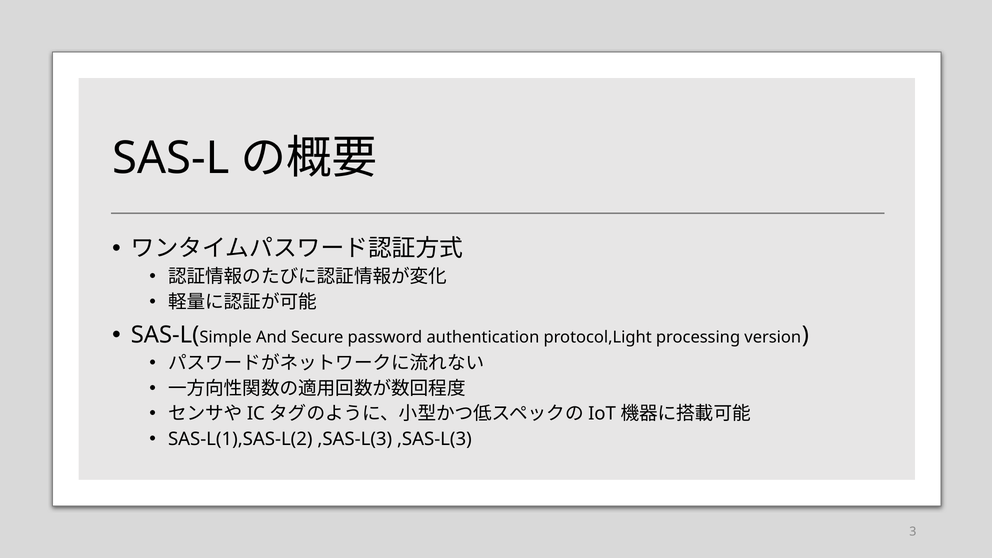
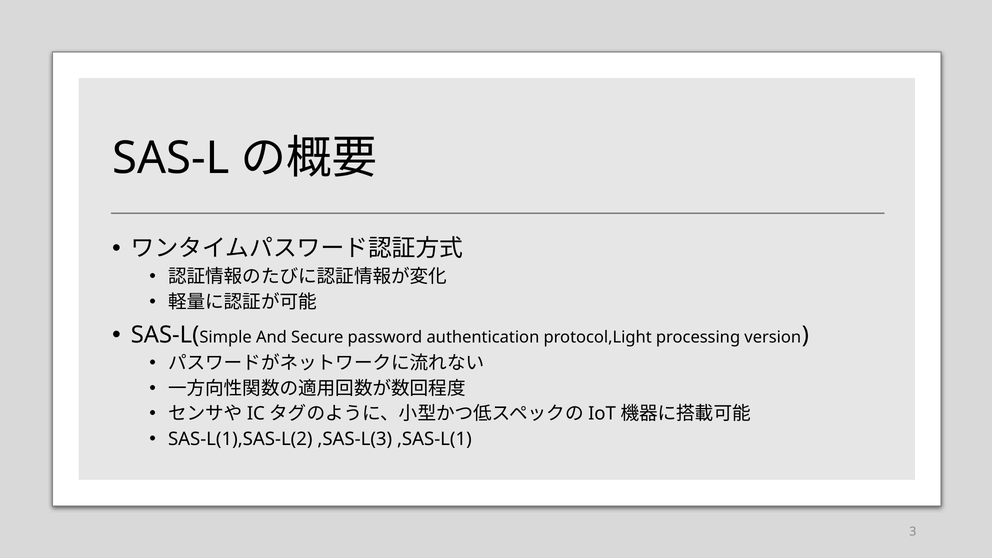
,SAS-L(3 ,SAS-L(3: ,SAS-L(3 -> ,SAS-L(1 (434, 439)
